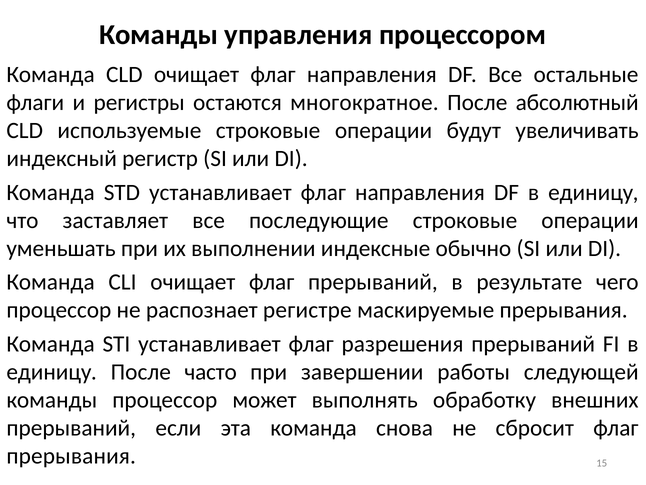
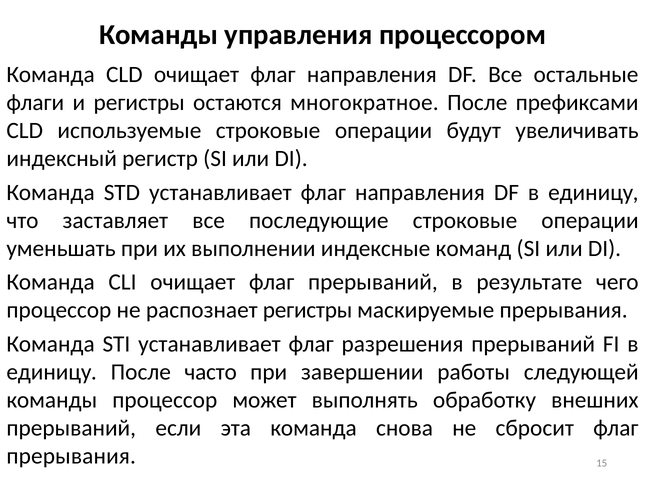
абсолютный: абсолютный -> префиксами (577, 103)
обычно: обычно -> команд (473, 248)
распознает регистре: регистре -> регистры (308, 310)
